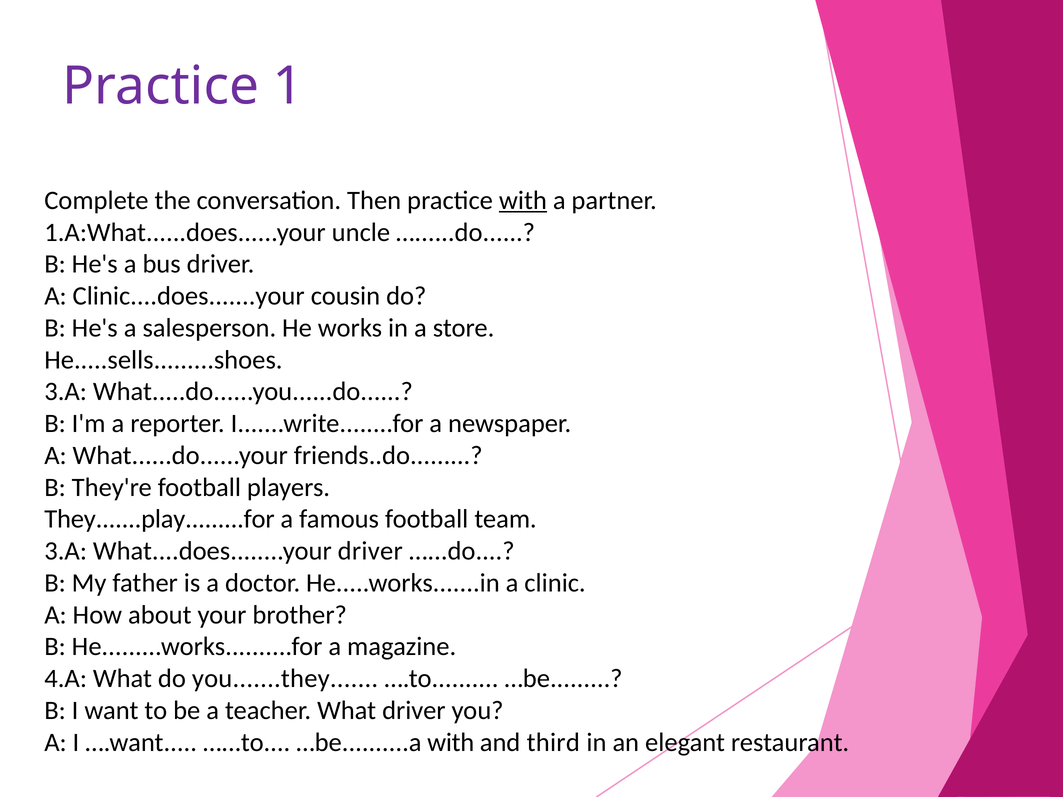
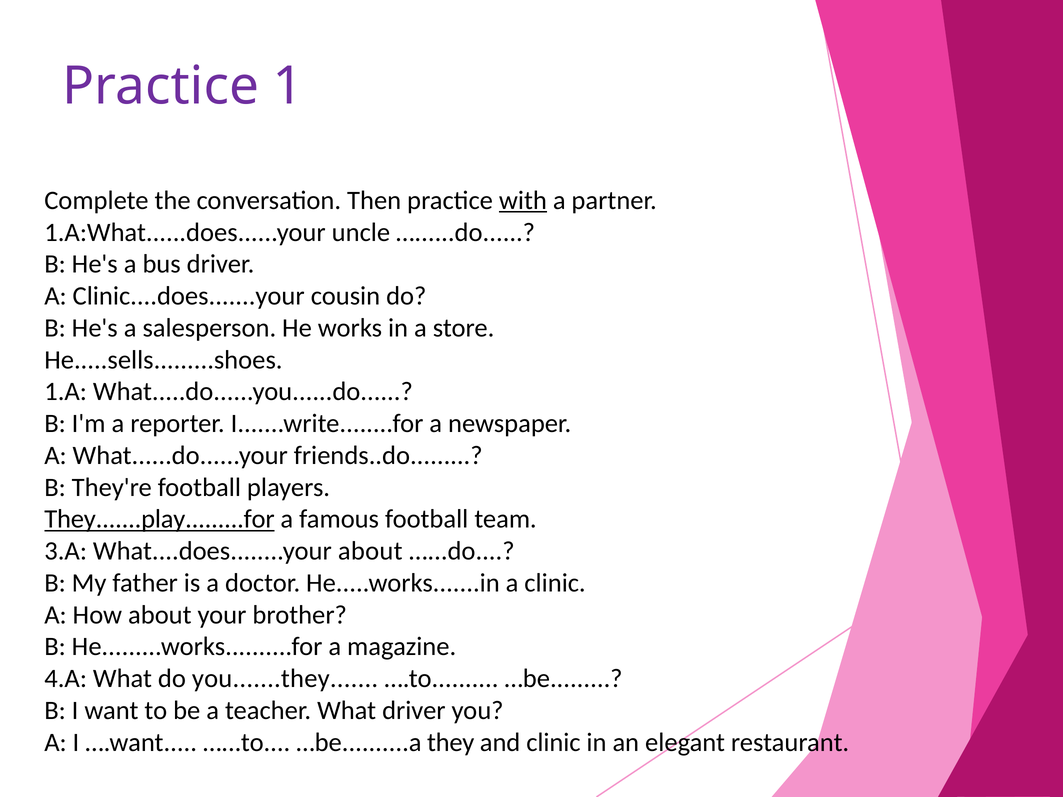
3.A: 3.A -> 1.A (66, 392)
They.......play.........for underline: none -> present (159, 519)
What....does........your driver: driver -> about (370, 551)
…be..........a with: with -> they (451, 743)
and third: third -> clinic (553, 743)
